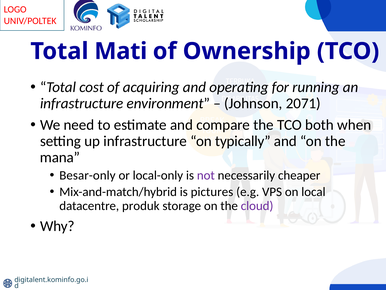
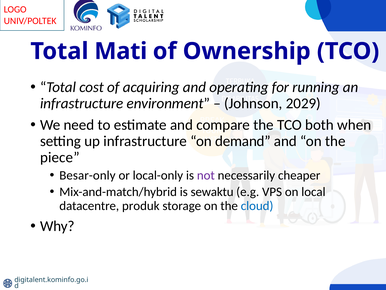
2071: 2071 -> 2029 (303, 103)
typically: typically -> demand (243, 141)
mana: mana -> piece (60, 157)
pictures: pictures -> sewaktu (212, 192)
cloud colour: purple -> blue (257, 205)
